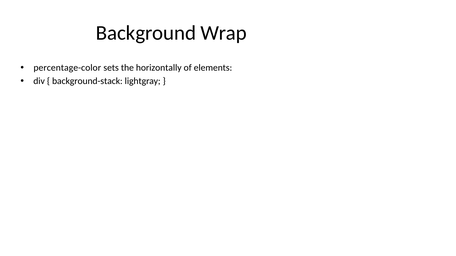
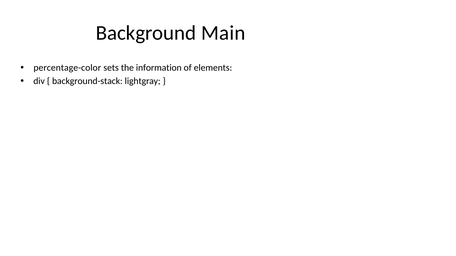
Wrap: Wrap -> Main (223, 33)
horizontally: horizontally -> information (159, 68)
